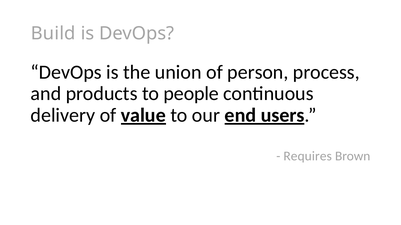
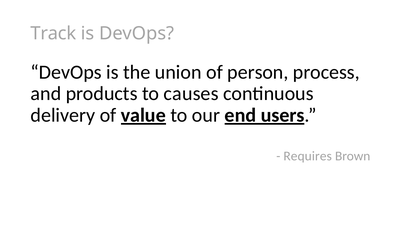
Build: Build -> Track (53, 34)
people: people -> causes (191, 94)
